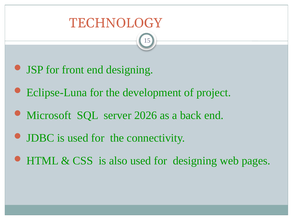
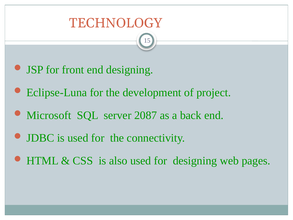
2026: 2026 -> 2087 (146, 115)
